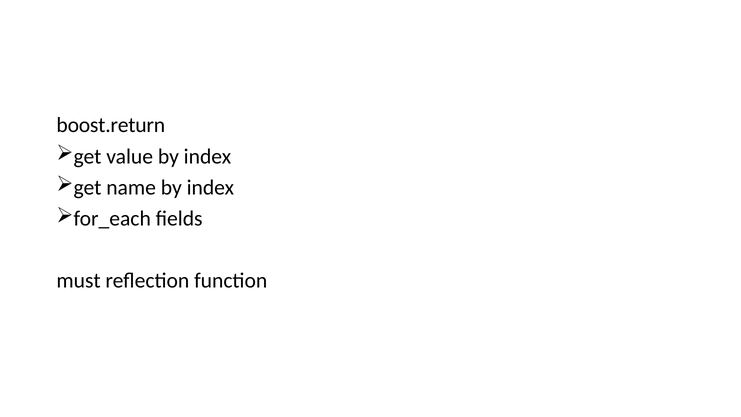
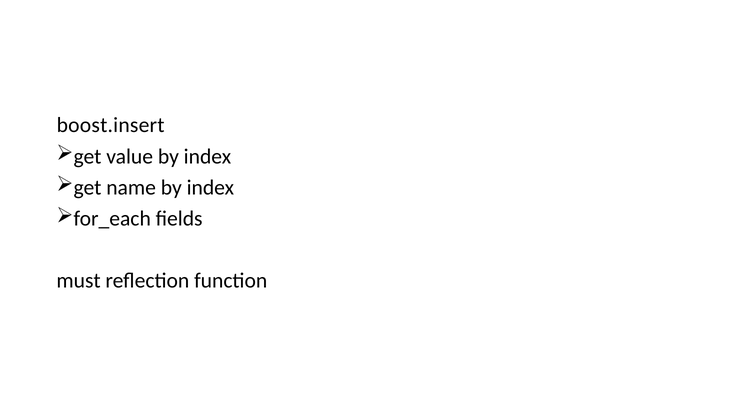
boost.return: boost.return -> boost.insert (111, 125)
